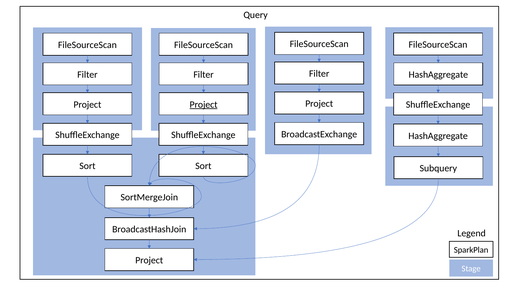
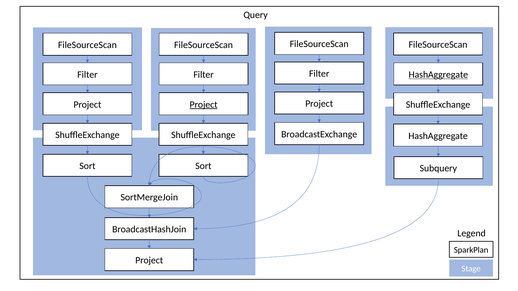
HashAggregate underline: none -> present (438, 75)
